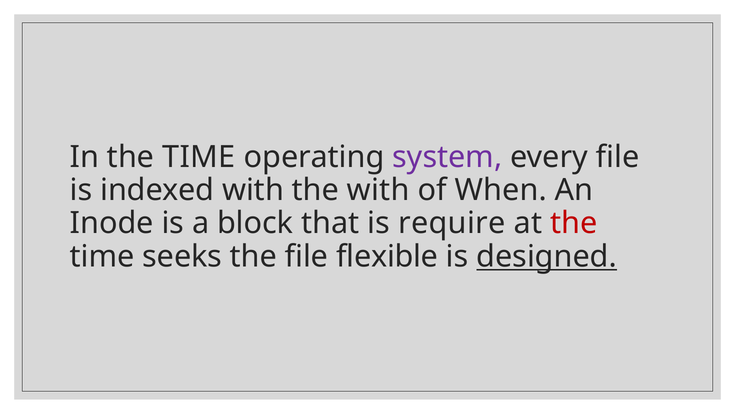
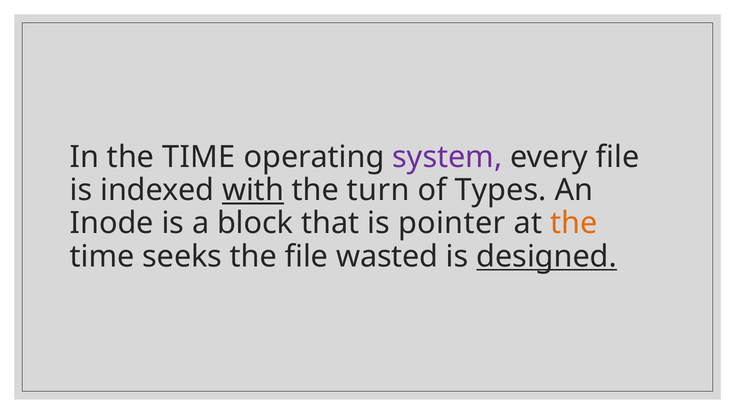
with underline: none -> present (253, 190)
the with: with -> turn (378, 190)
When: When -> Types (501, 190)
require: require -> pointer (452, 223)
the colour: red -> orange (574, 223)
flexible: flexible -> wasted (387, 256)
